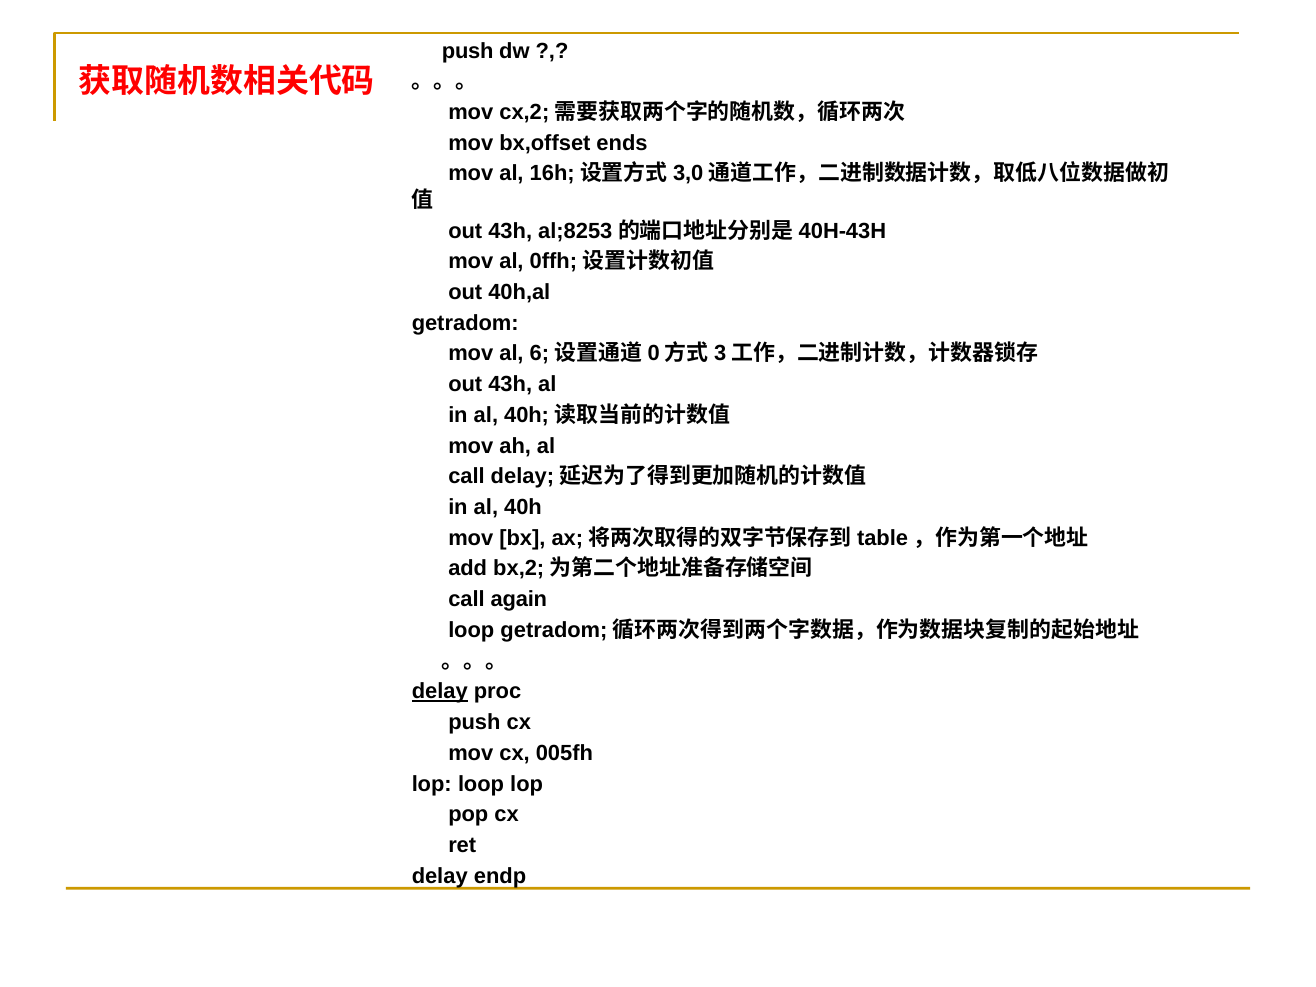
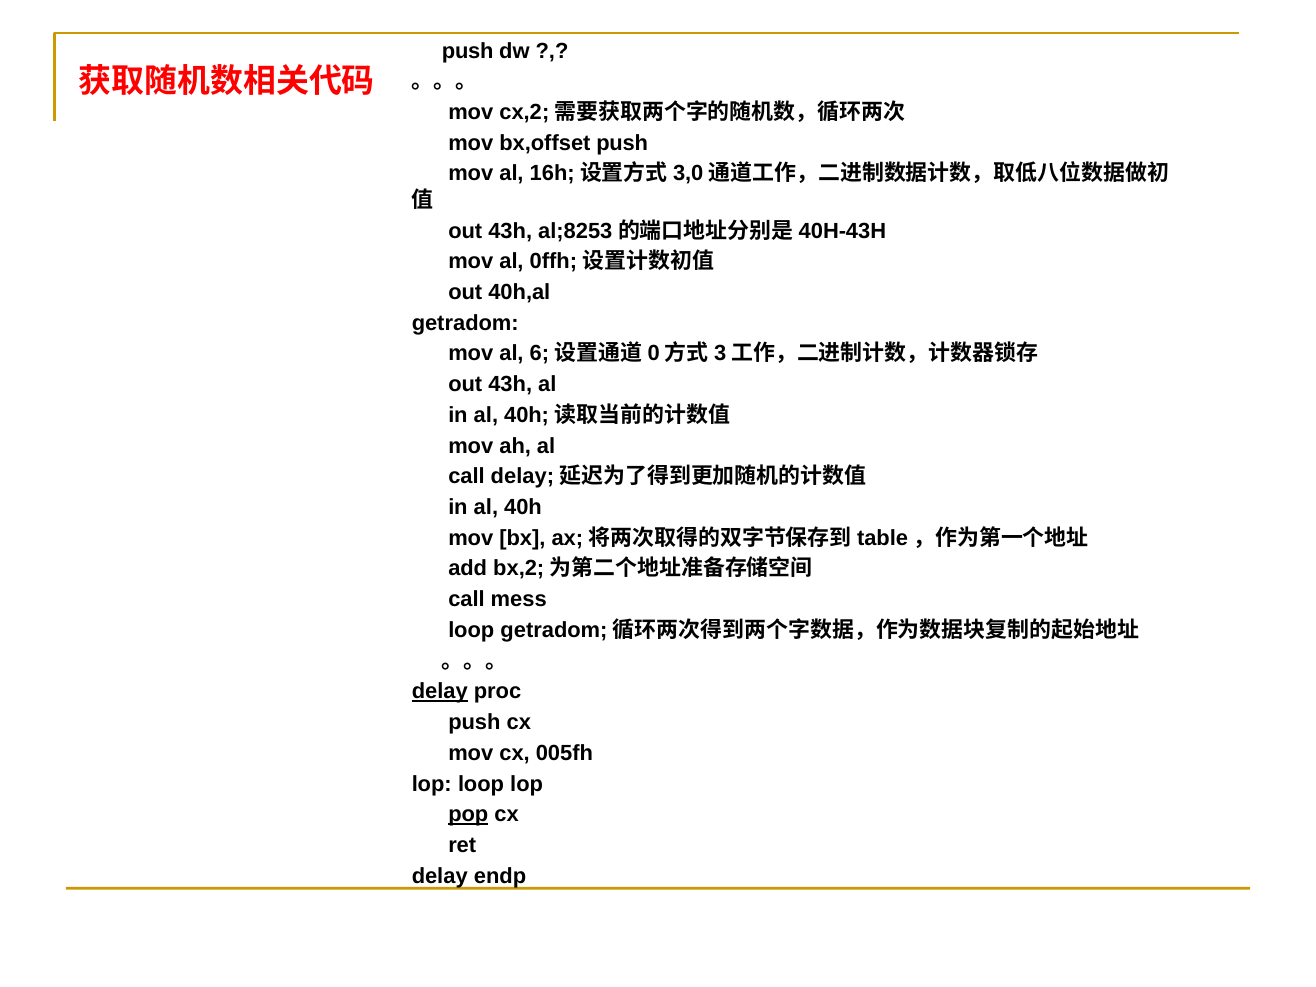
bx,offset ends: ends -> push (622, 143)
again: again -> mess (519, 599)
pop underline: none -> present (468, 815)
